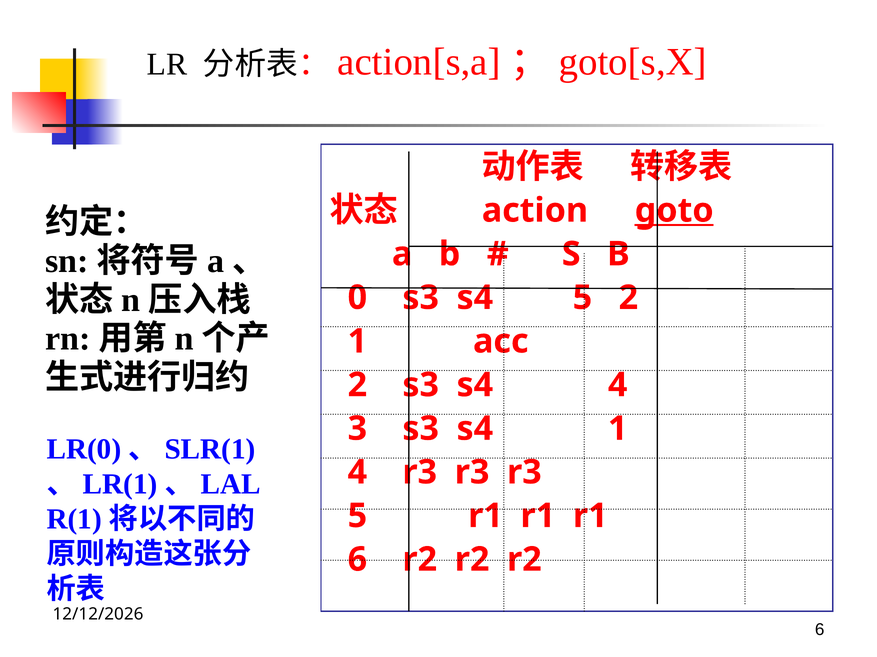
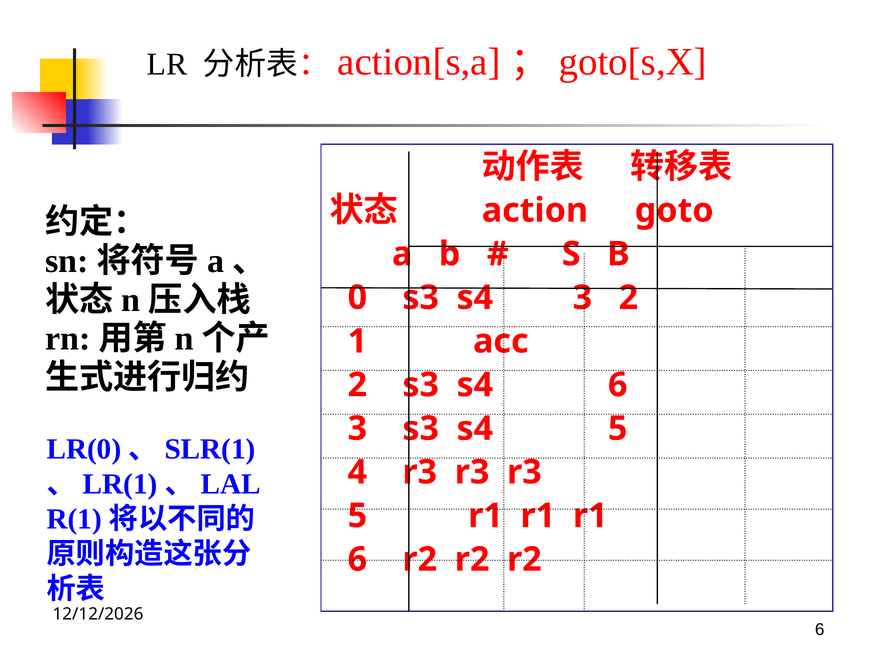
goto underline: present -> none (674, 211)
s4 5: 5 -> 3 (582, 298)
s4 4: 4 -> 6 (618, 385)
s4 1: 1 -> 5 (618, 429)
